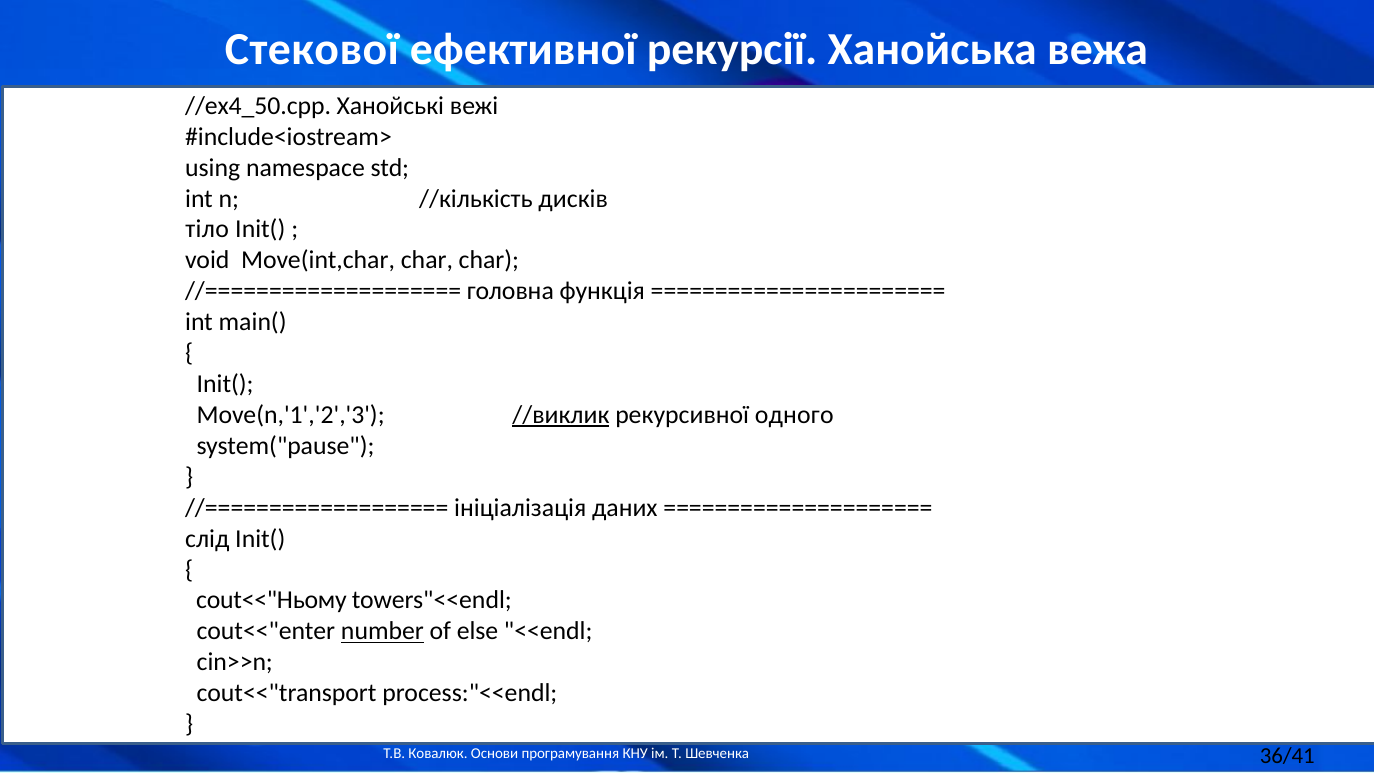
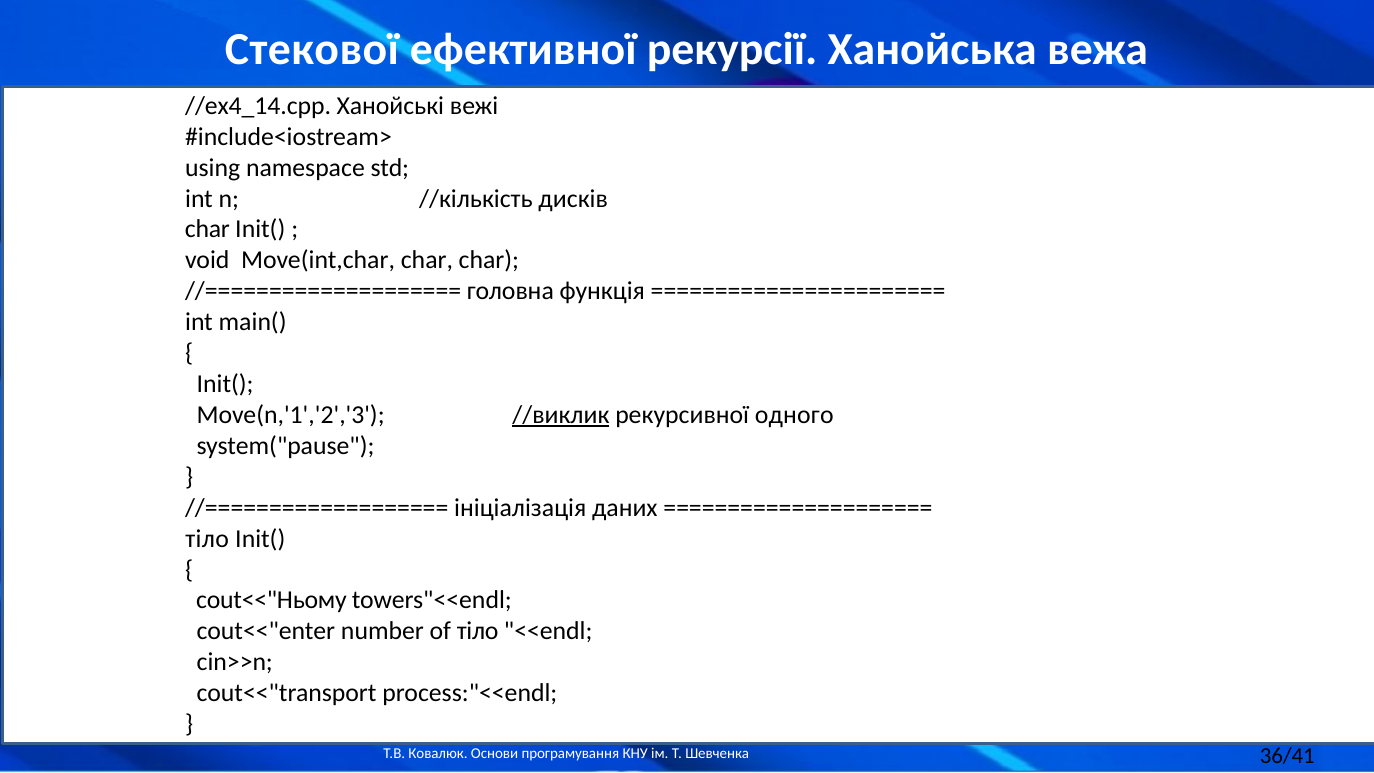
//ex4_50.cpp: //ex4_50.cpp -> //ex4_14.cpp (258, 106)
тіло: тіло -> char (207, 229)
слід: слід -> тіло (207, 539)
number underline: present -> none (382, 631)
of else: else -> тіло (478, 631)
